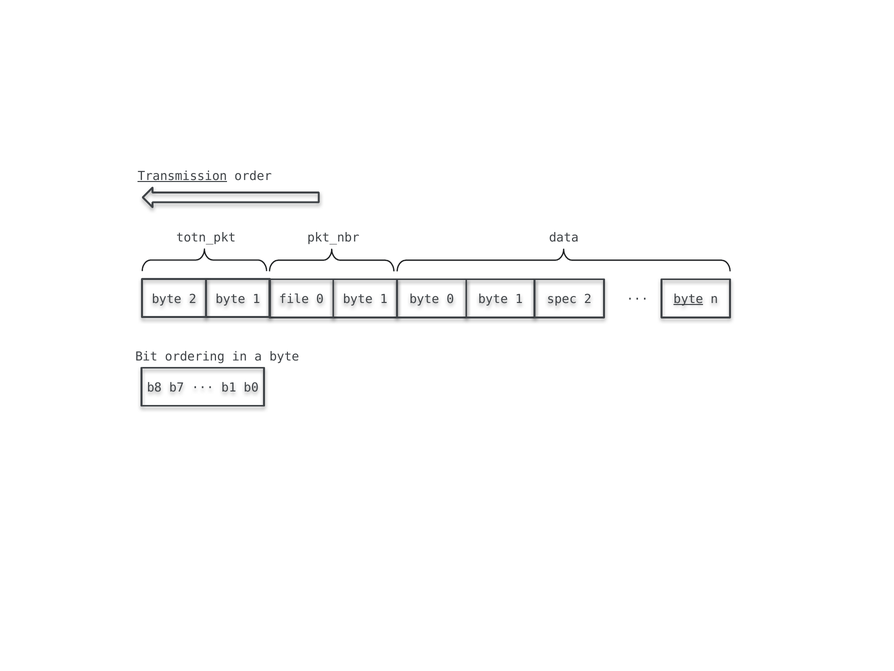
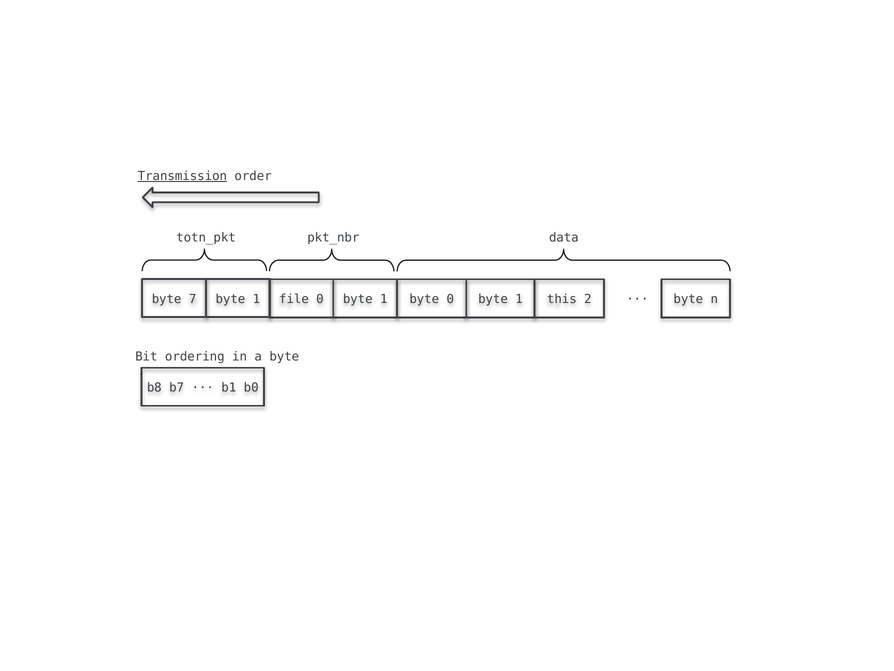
byte 2: 2 -> 7 (193, 299)
spec: spec -> this (562, 299)
byte underline: present -> none (688, 299)
